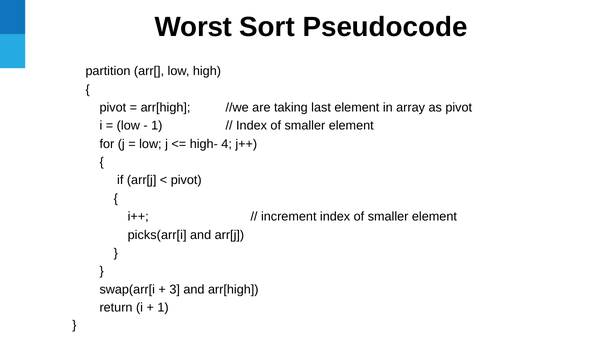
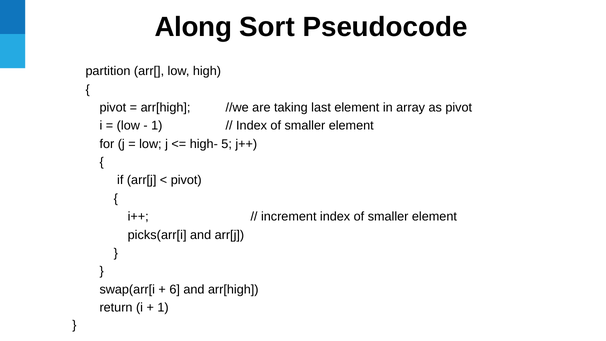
Worst: Worst -> Along (193, 27)
4: 4 -> 5 (227, 144)
3: 3 -> 6 (175, 289)
